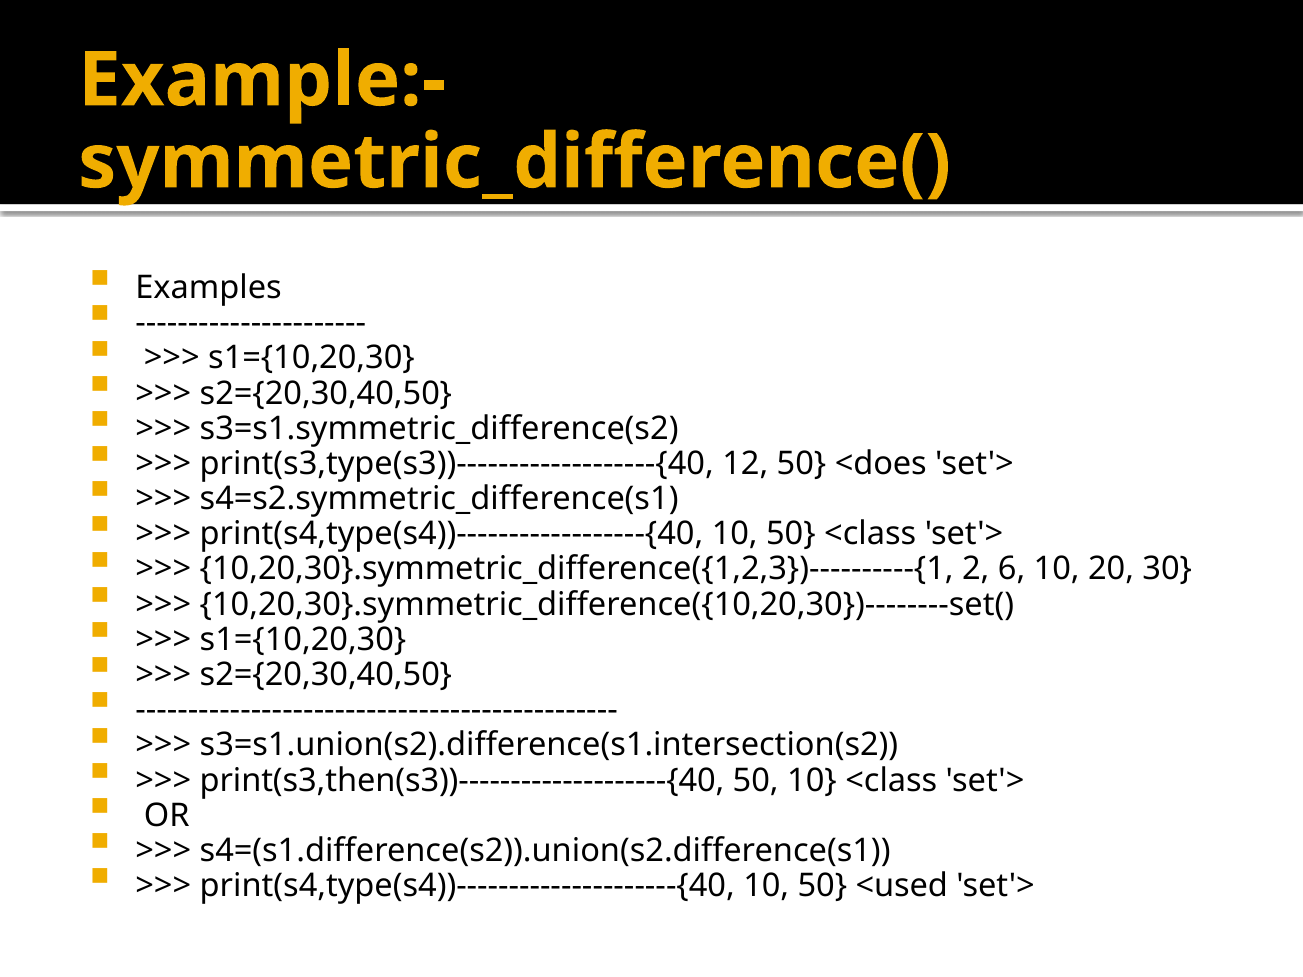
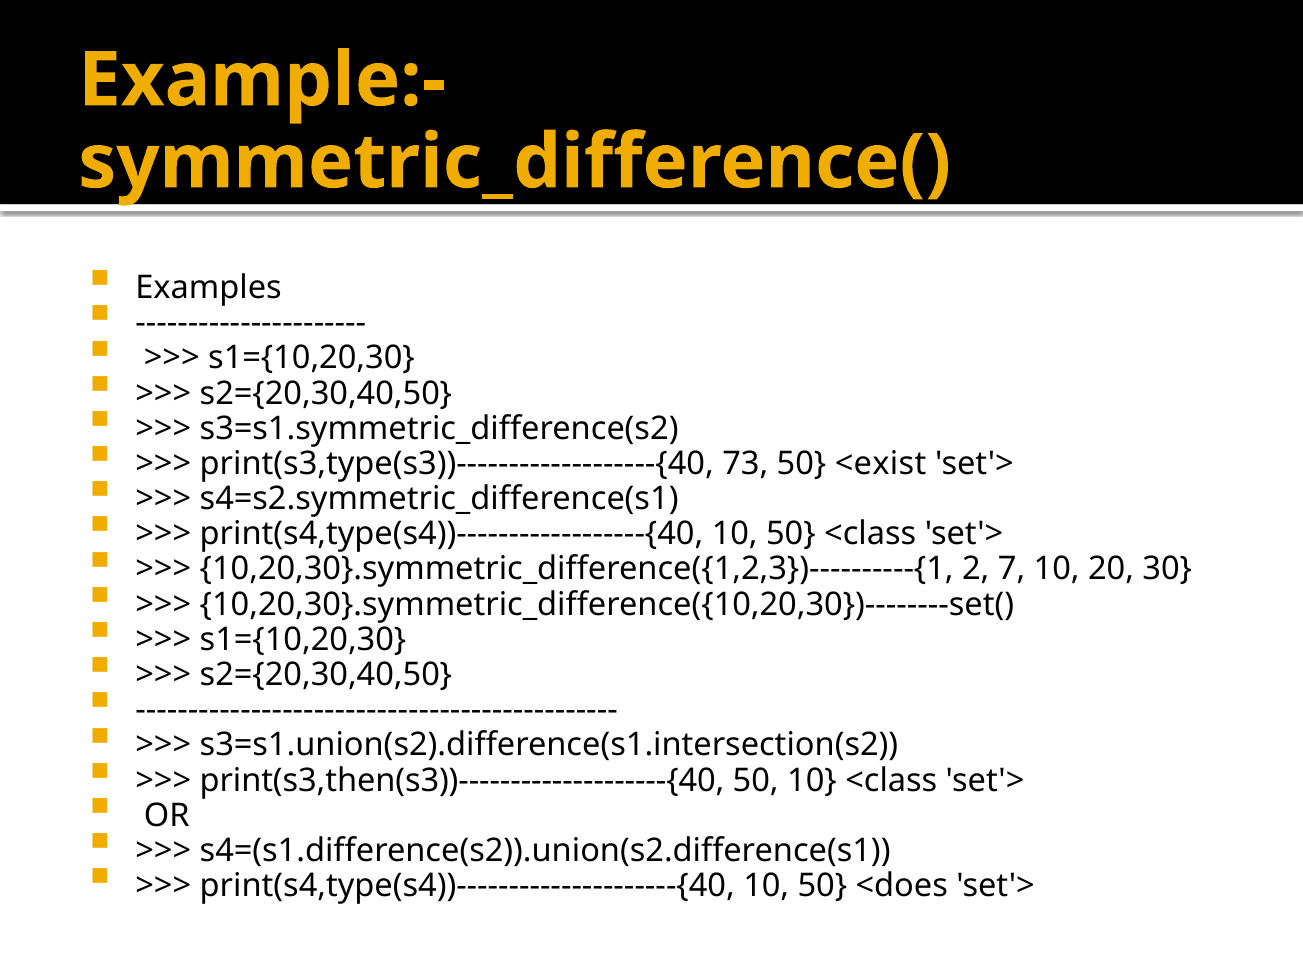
12: 12 -> 73 (745, 464)
<does: <does -> <exist (881, 464)
6: 6 -> 7 (1012, 569)
<used: <used -> <does (902, 886)
